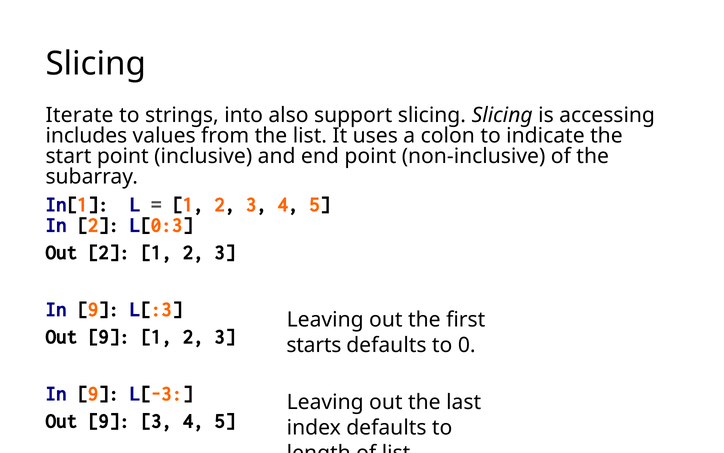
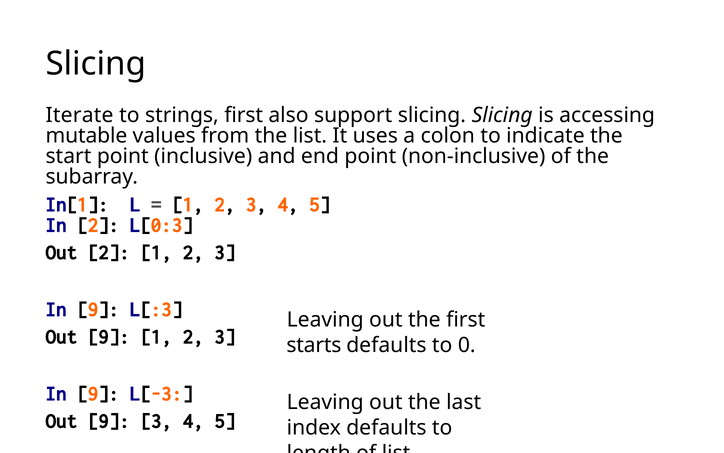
strings into: into -> first (244, 115)
includes: includes -> mutable (86, 136)
